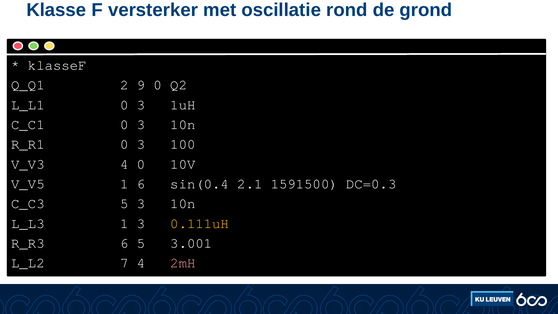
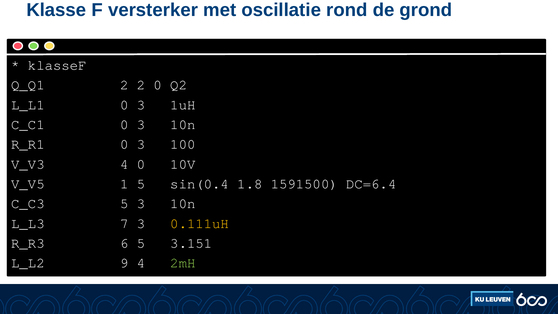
2 9: 9 -> 2 (141, 85)
1 6: 6 -> 5 (141, 184)
2.1: 2.1 -> 1.8 (250, 184)
DC=0.3: DC=0.3 -> DC=6.4 (371, 184)
L_L3 1: 1 -> 7 (124, 223)
3.001: 3.001 -> 3.151 (191, 243)
7: 7 -> 9 (124, 263)
2mH colour: pink -> light green (183, 263)
